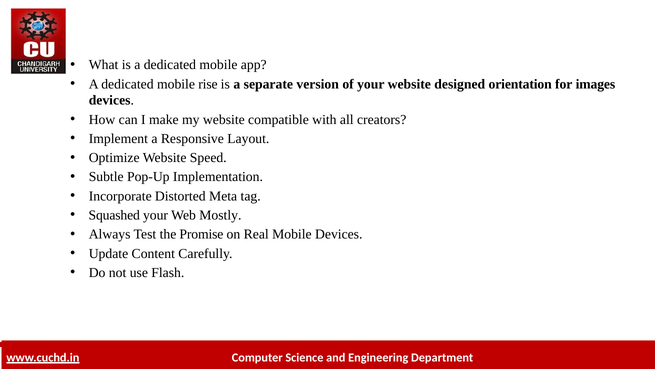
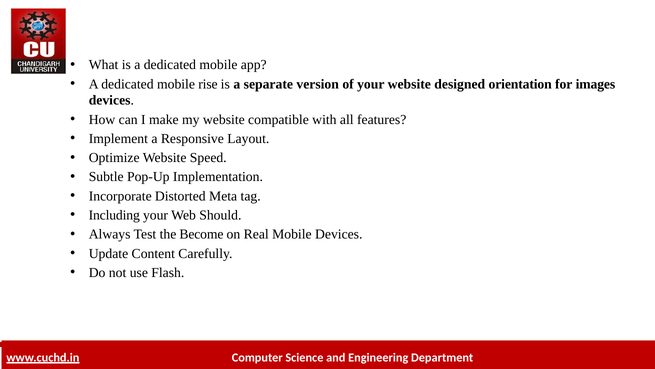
creators: creators -> features (382, 119)
Squashed: Squashed -> Including (114, 215)
Mostly: Mostly -> Should (220, 215)
Promise: Promise -> Become (201, 234)
